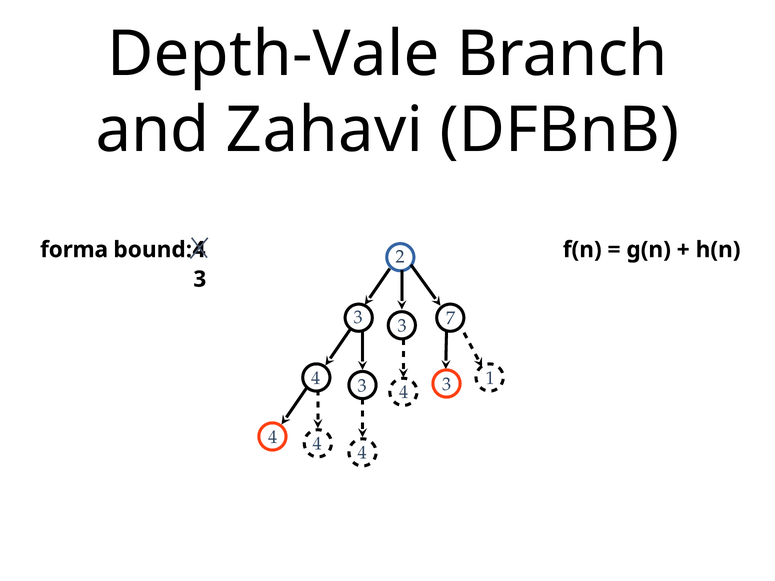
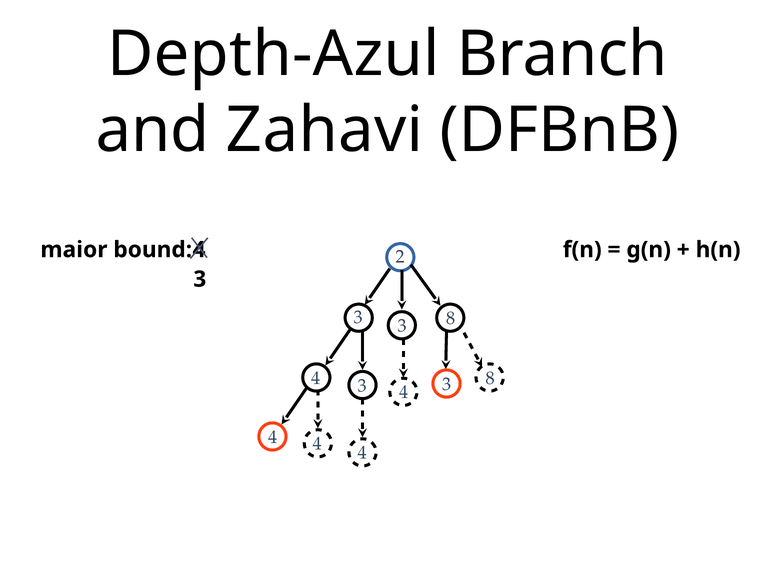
Depth-Vale: Depth-Vale -> Depth-Azul (273, 54)
forma: forma -> maior (74, 250)
7: 7 -> 8 (451, 318)
4 3 1: 1 -> 8 (490, 378)
